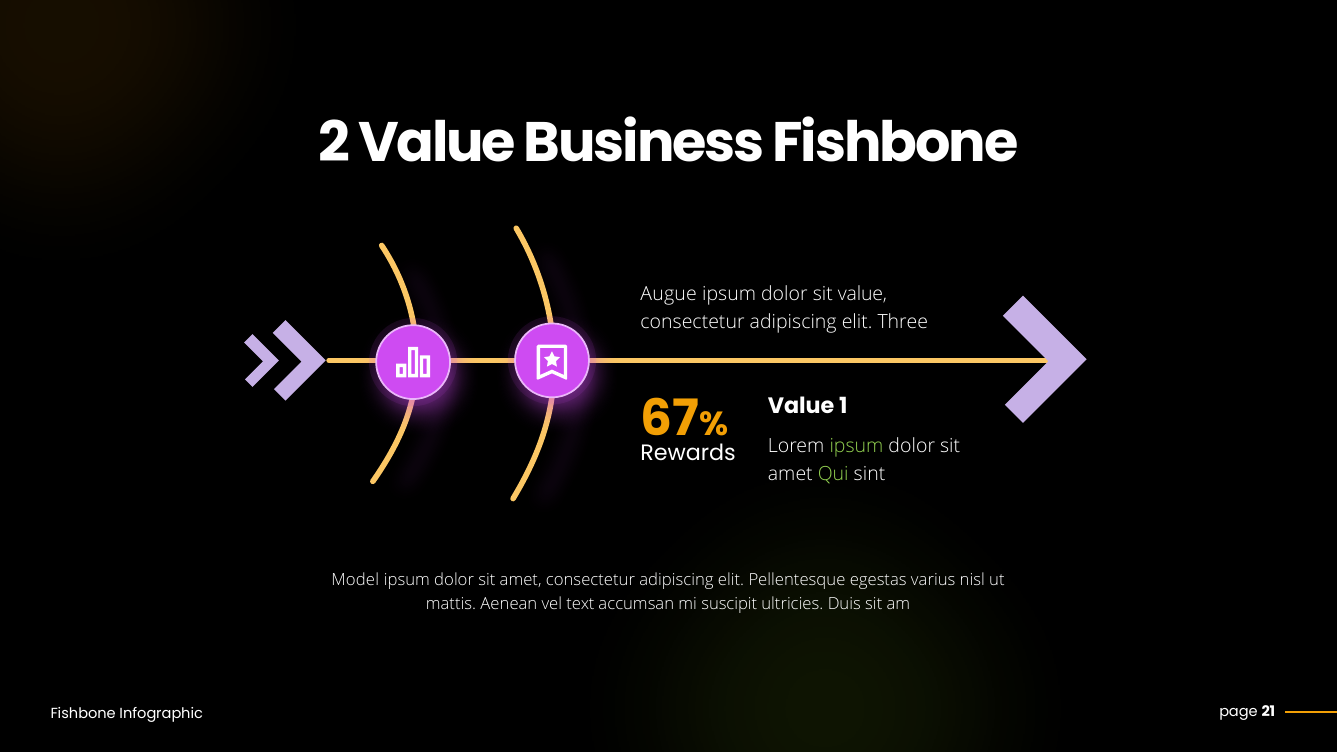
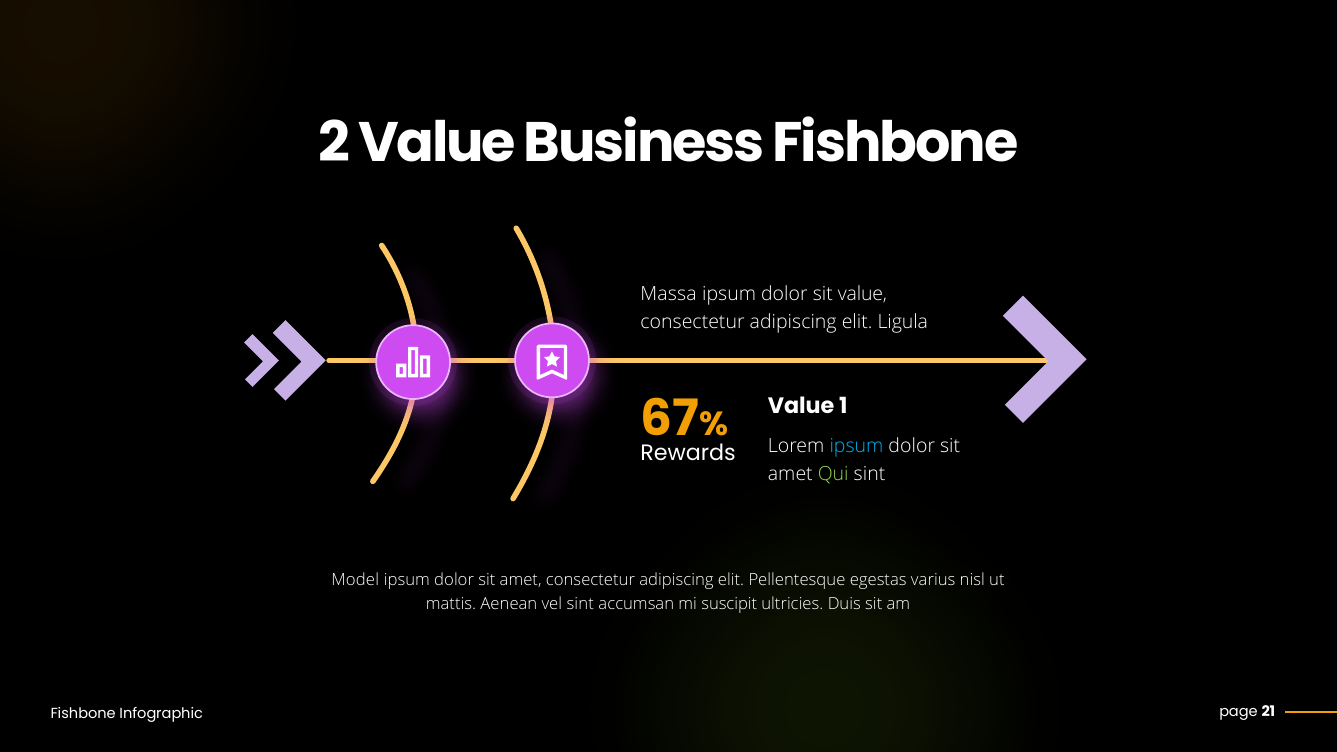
Augue: Augue -> Massa (669, 294)
Three: Three -> Ligula (903, 322)
ipsum colour: light green -> light blue (856, 446)
vel text: text -> sint (580, 604)
